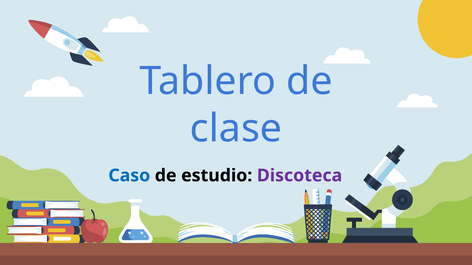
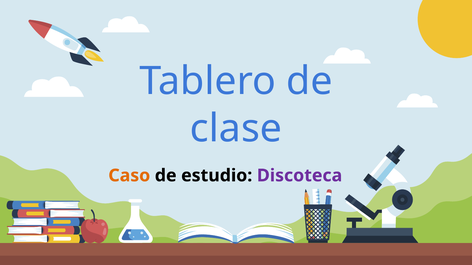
Caso colour: blue -> orange (129, 176)
